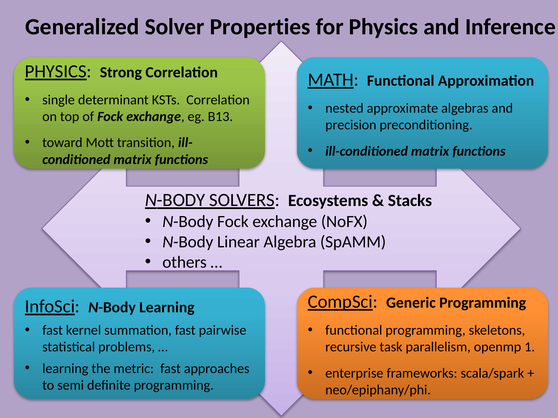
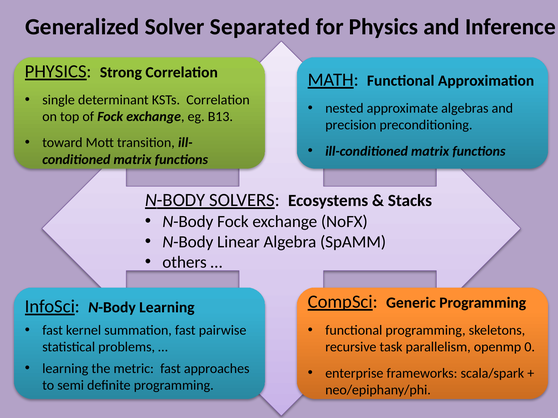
Properties: Properties -> Separated (260, 27)
1: 1 -> 0 (530, 347)
